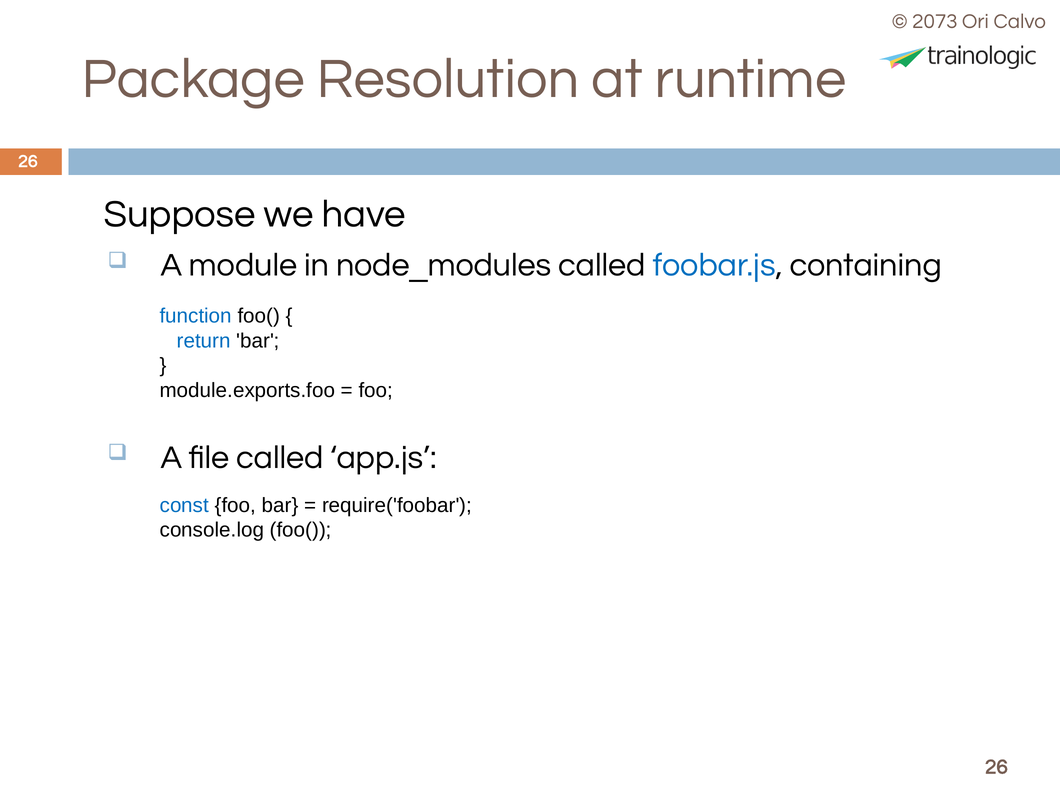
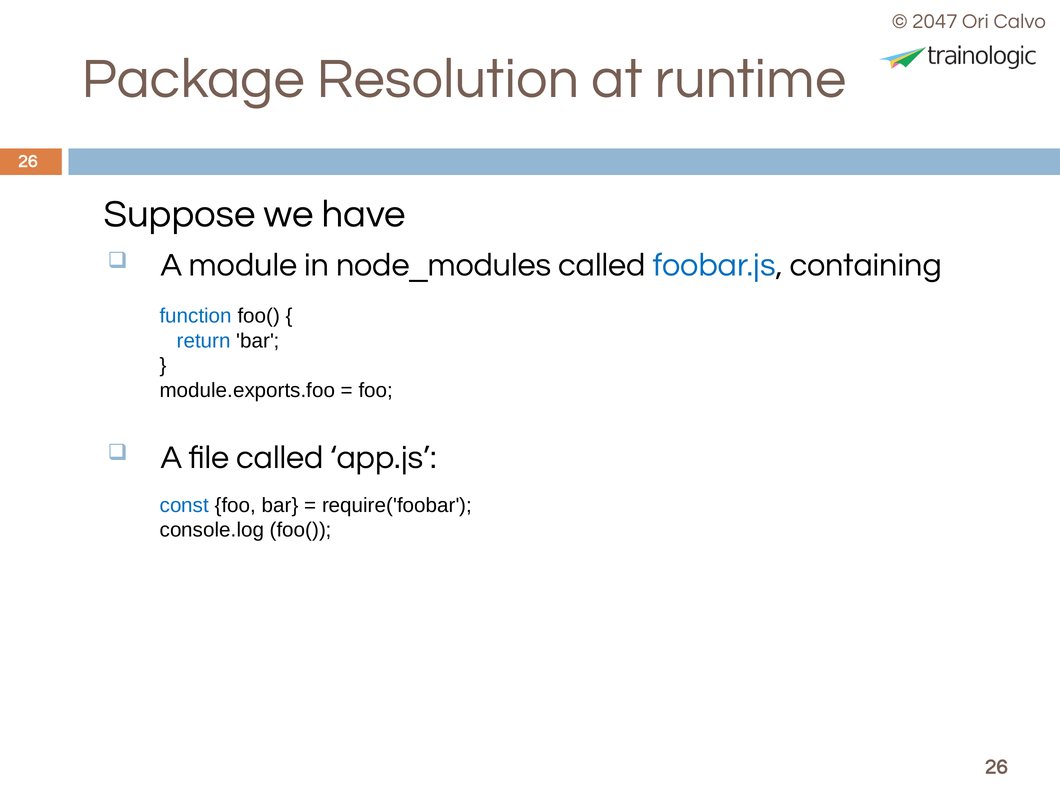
2073: 2073 -> 2047 (935, 21)
